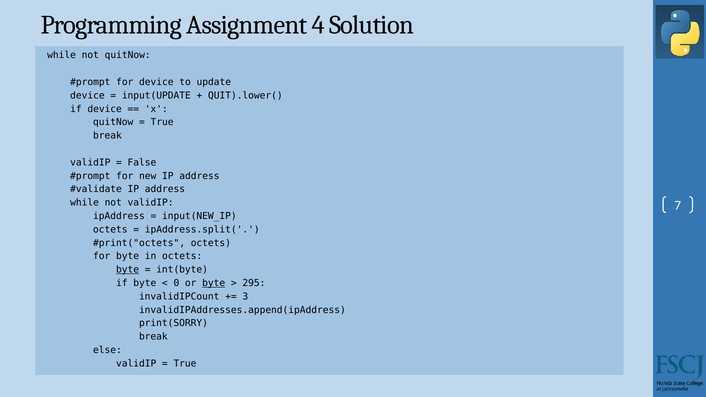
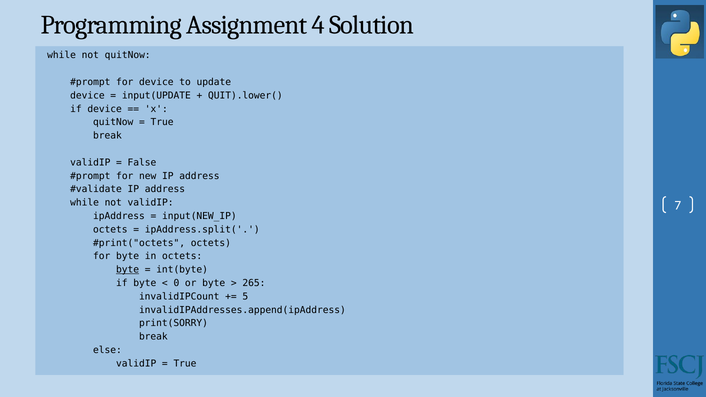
byte underline: present -> none (214, 283)
295: 295 -> 265 (254, 283)
3: 3 -> 5 (245, 297)
